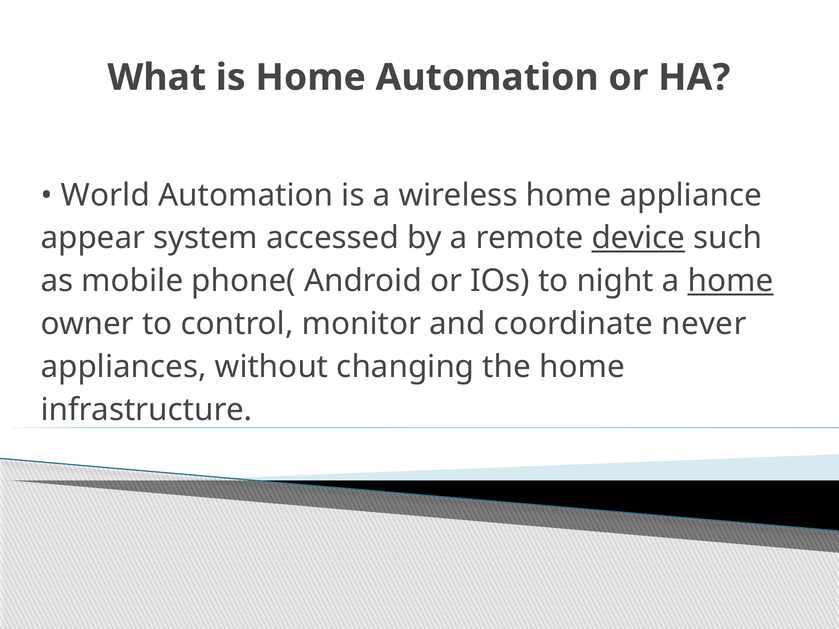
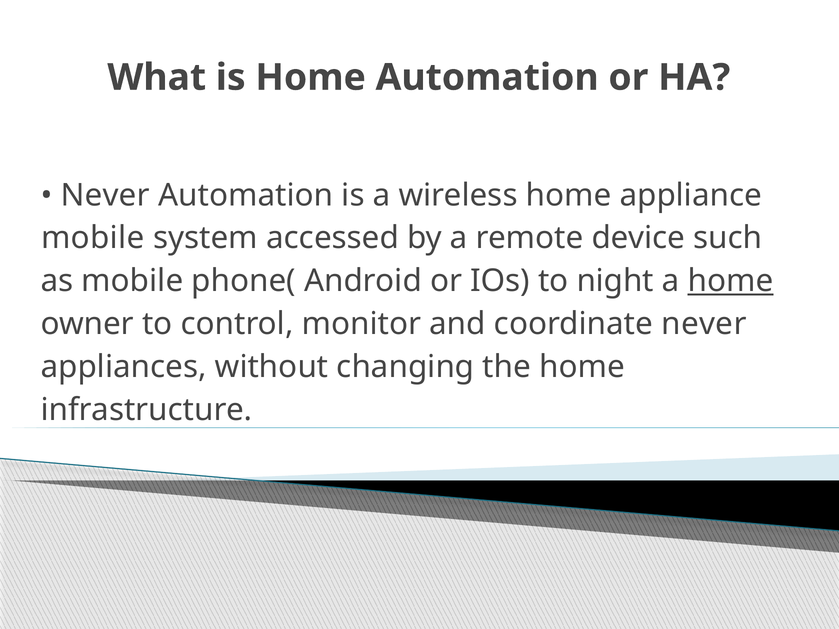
World: World -> Never (105, 195)
appear: appear -> mobile (93, 238)
device underline: present -> none (638, 238)
